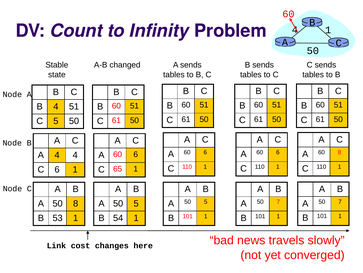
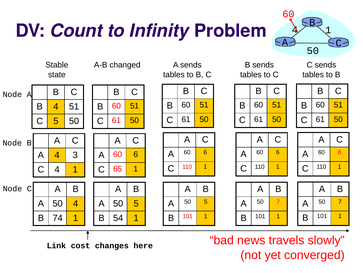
4 4: 4 -> 3 (75, 155)
C 6: 6 -> 4 (57, 169)
50 8: 8 -> 4 (76, 203)
53: 53 -> 74 (58, 217)
